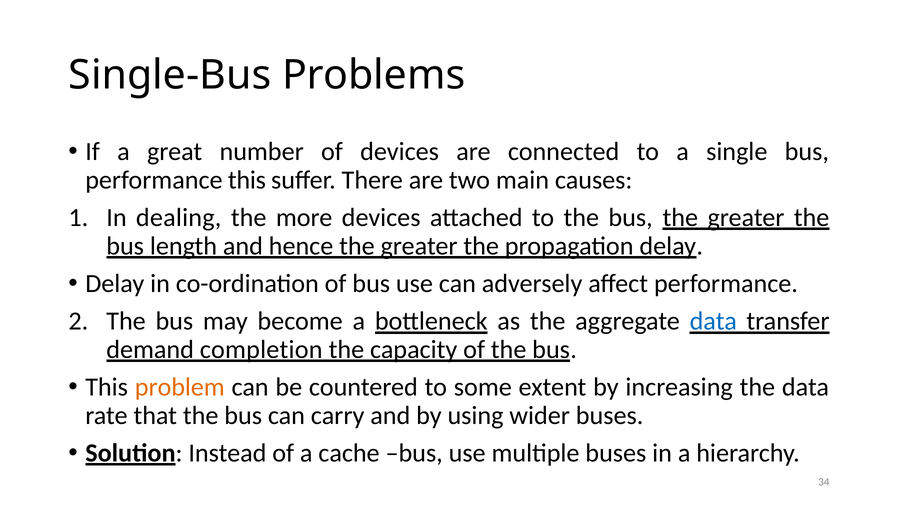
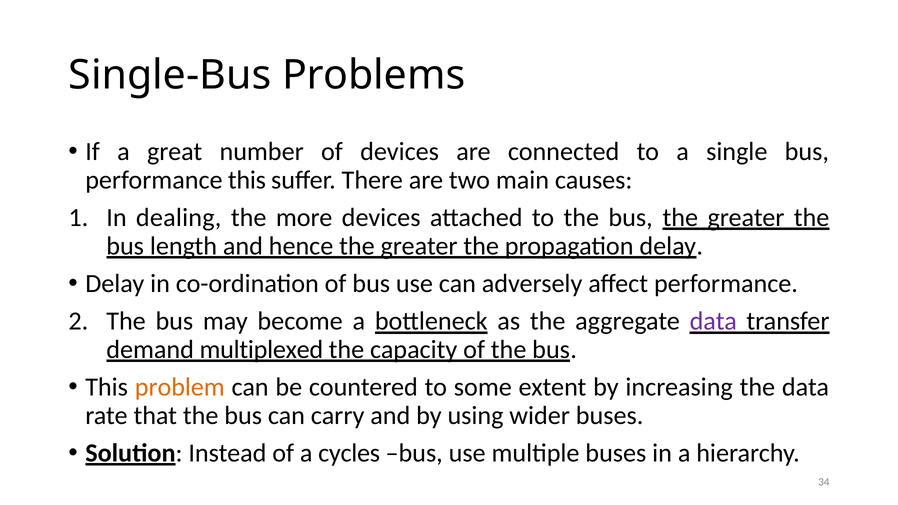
data colour: blue -> purple (713, 321)
completion: completion -> multiplexed (261, 350)
cache: cache -> cycles (349, 453)
